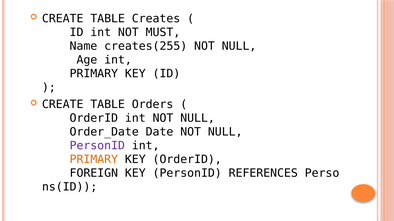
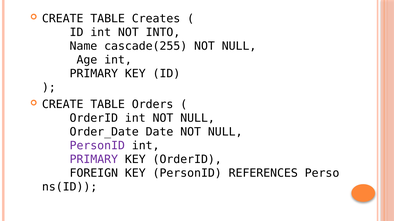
MUST: MUST -> INTO (163, 32)
creates(255: creates(255 -> cascade(255 (146, 46)
PRIMARY colour: orange -> purple (94, 160)
